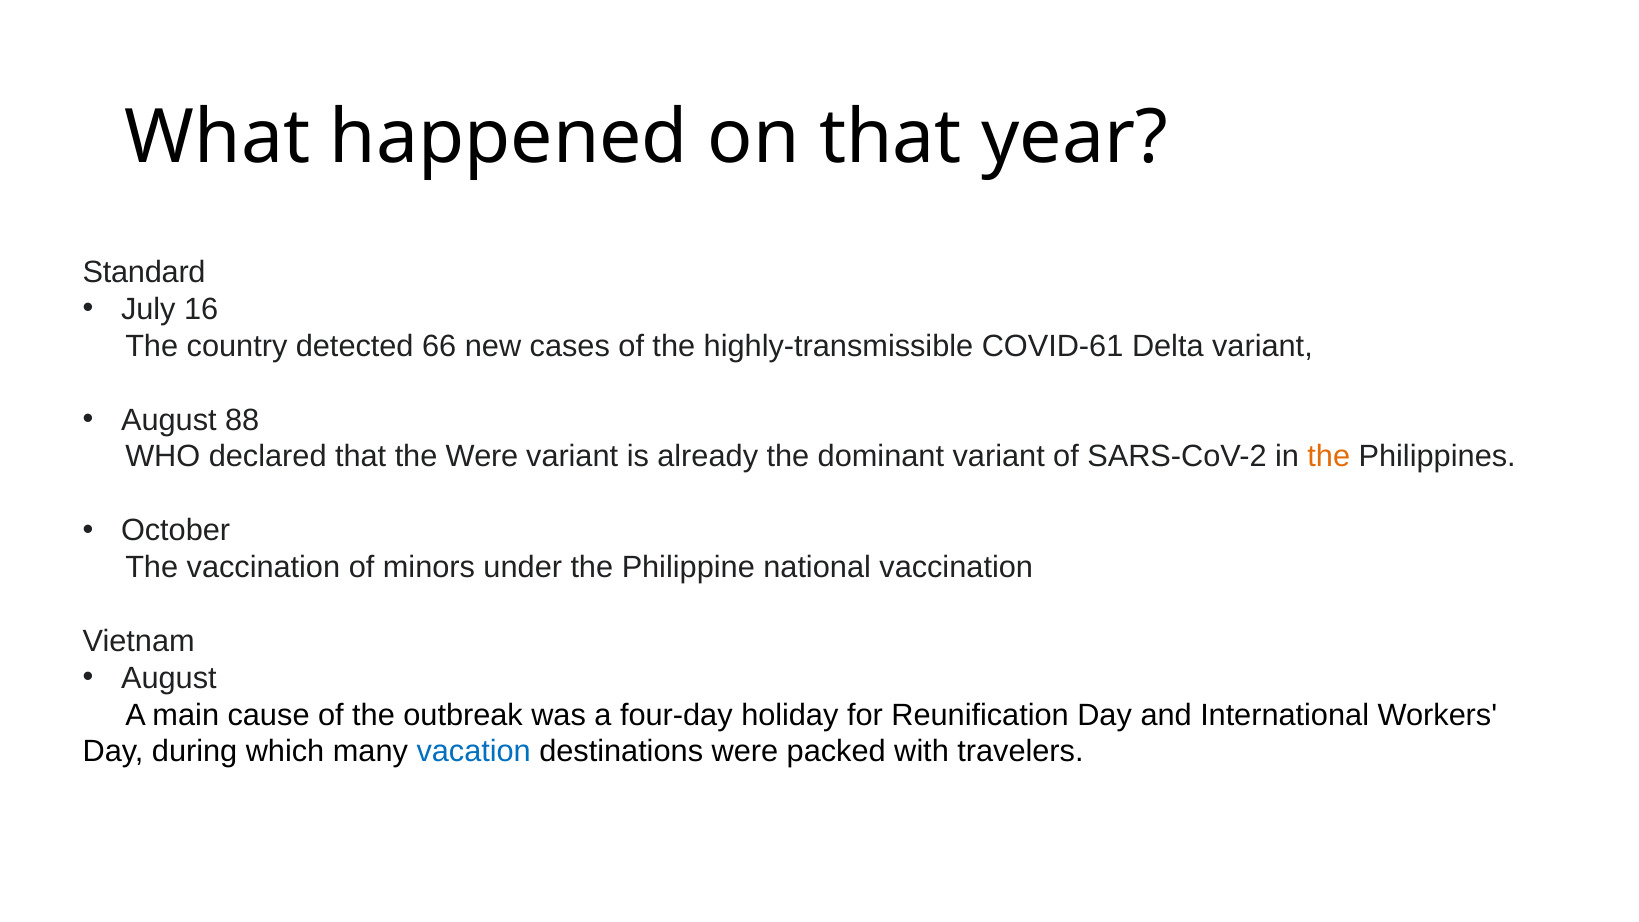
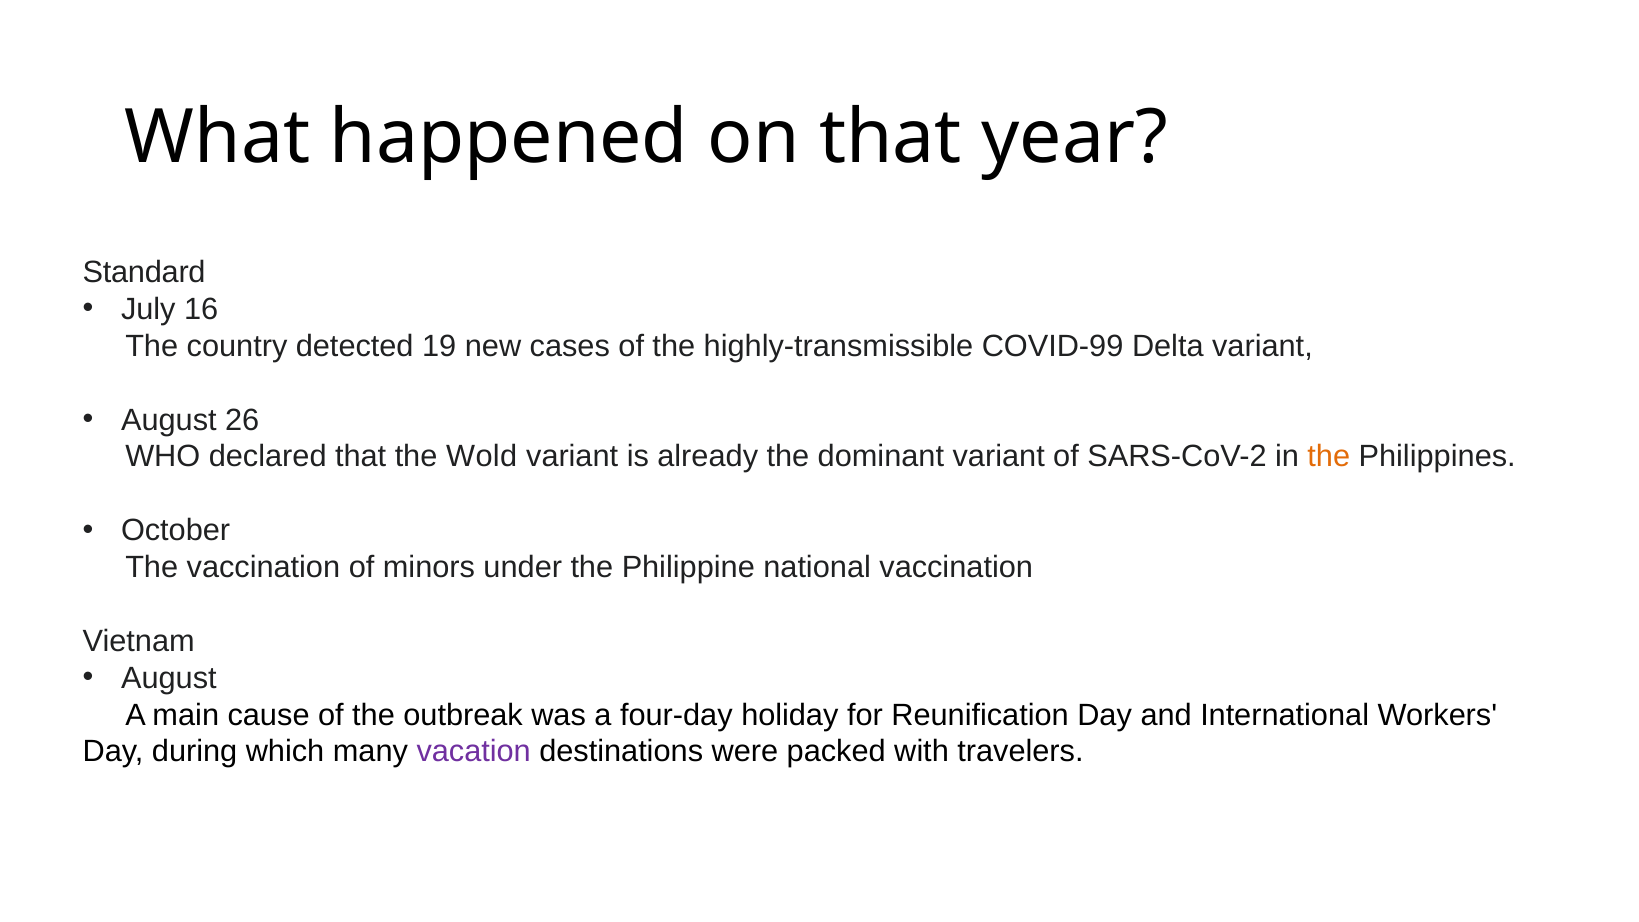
66: 66 -> 19 (439, 346)
COVID-61: COVID-61 -> COVID-99 (1053, 346)
88: 88 -> 26 (242, 420)
the Were: Were -> Wold (482, 457)
vacation colour: blue -> purple (474, 752)
